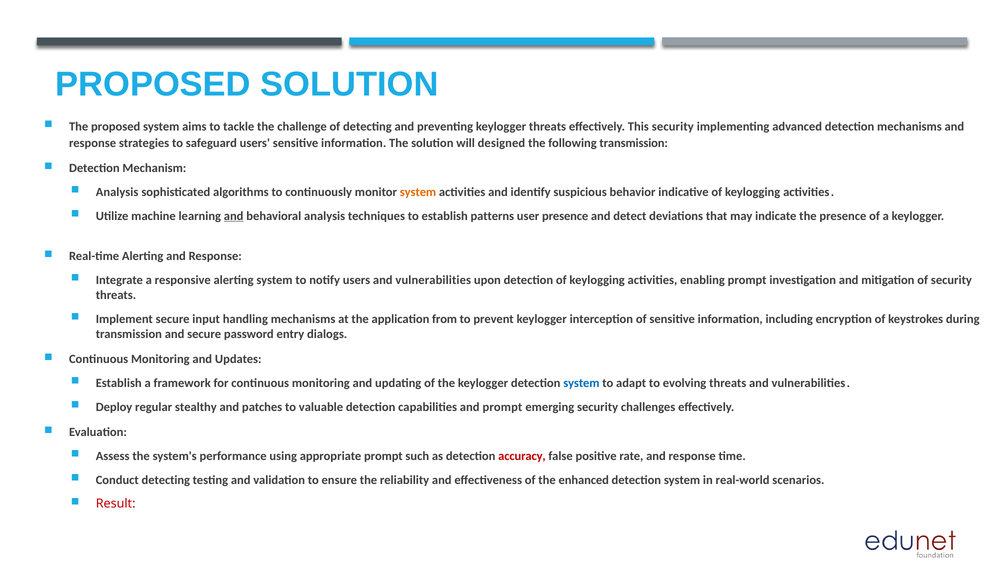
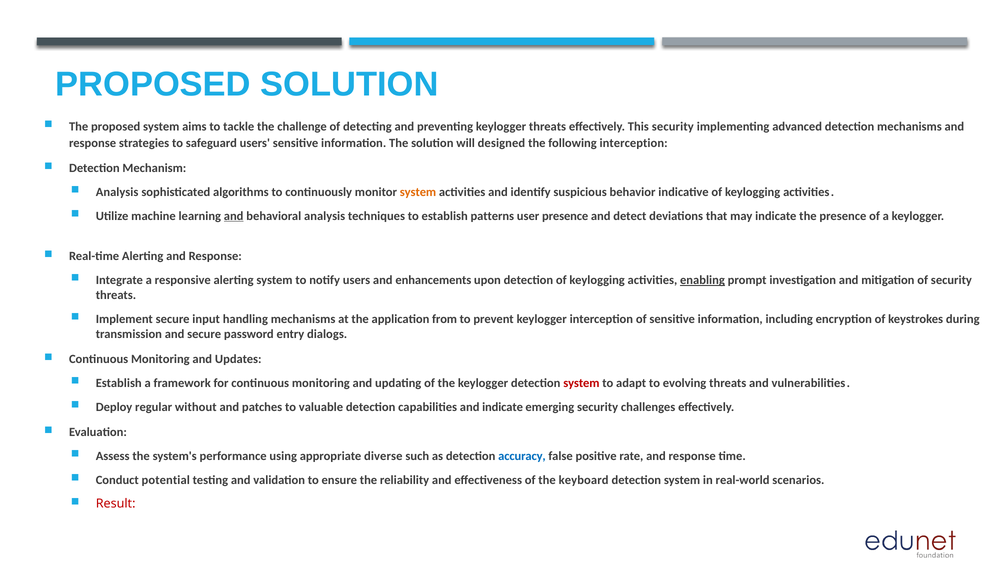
following transmission: transmission -> interception (634, 143)
users and vulnerabilities: vulnerabilities -> enhancements (433, 280)
enabling underline: none -> present (702, 280)
system colour: blue -> red (581, 384)
stealthy: stealthy -> without (196, 407)
and prompt: prompt -> indicate (503, 407)
appropriate prompt: prompt -> diverse (383, 457)
accuracy colour: red -> blue (522, 457)
Conduct detecting: detecting -> potential (166, 481)
enhanced: enhanced -> keyboard (584, 481)
